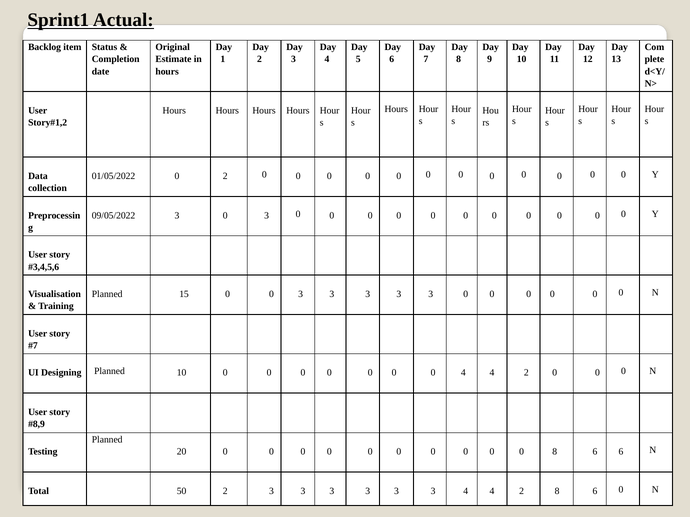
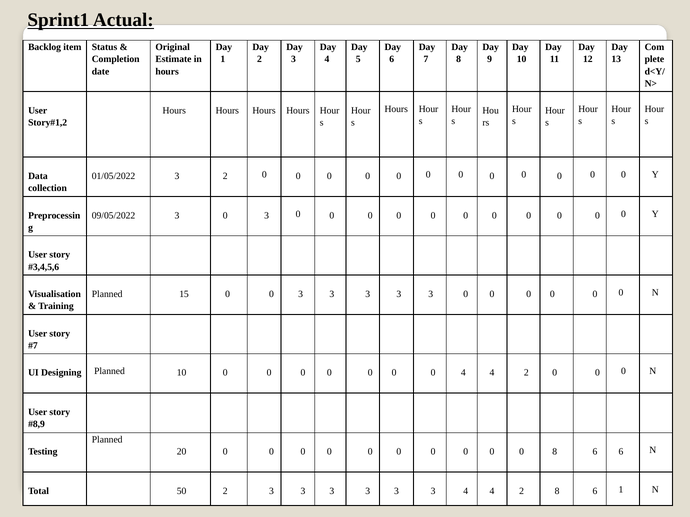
01/05/2022 0: 0 -> 3 (177, 176)
6 0: 0 -> 1 (621, 490)
